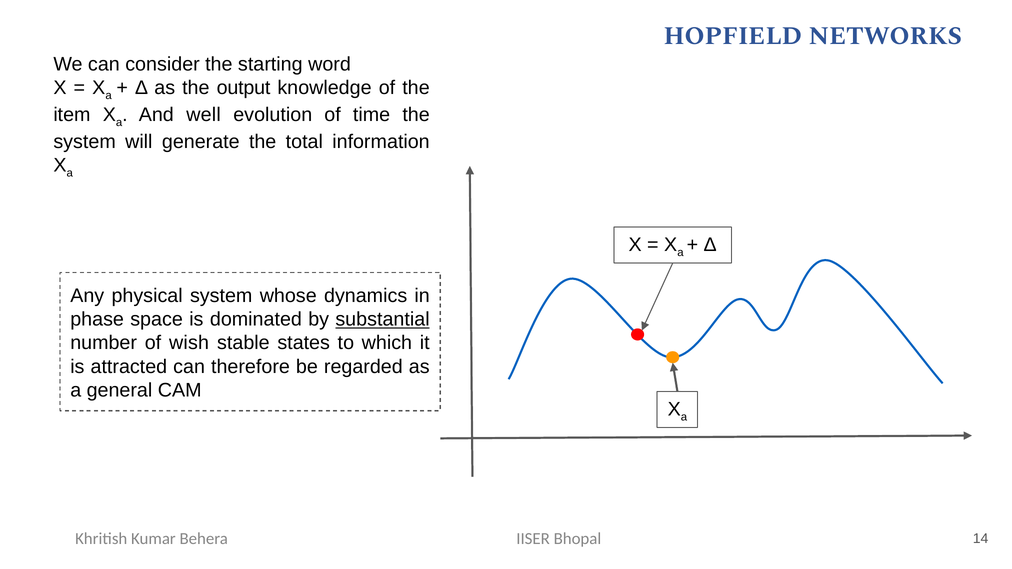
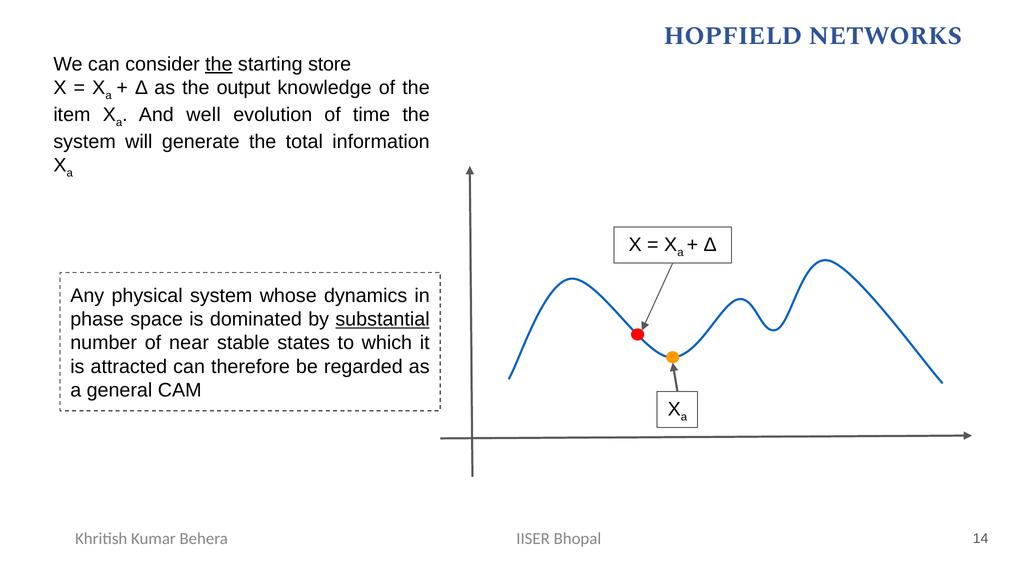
the underline: none -> present (219, 64)
word: word -> store (330, 64)
wish: wish -> near (189, 343)
